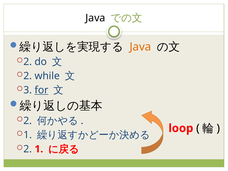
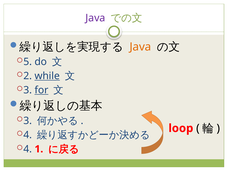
Java colour: black -> purple (95, 18)
2: 2 -> 5 (28, 62)
while underline: none -> present (47, 76)
2: 2 -> 3 (28, 121)
1: 1 -> 4 (28, 135)
2: 2 -> 4 (28, 149)
